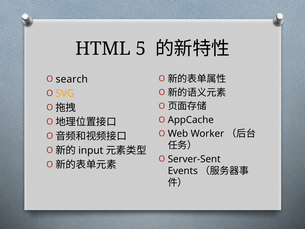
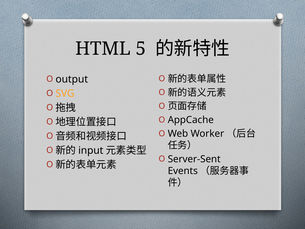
search: search -> output (72, 79)
